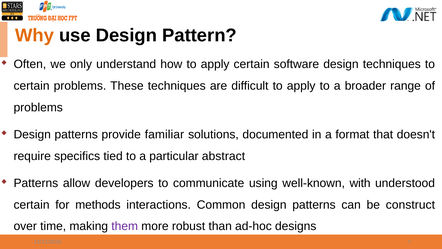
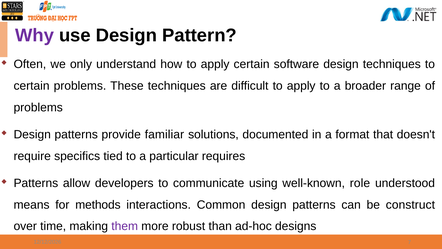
Why colour: orange -> purple (35, 35)
abstract: abstract -> requires (224, 156)
with: with -> role (360, 183)
certain: certain -> means (32, 204)
